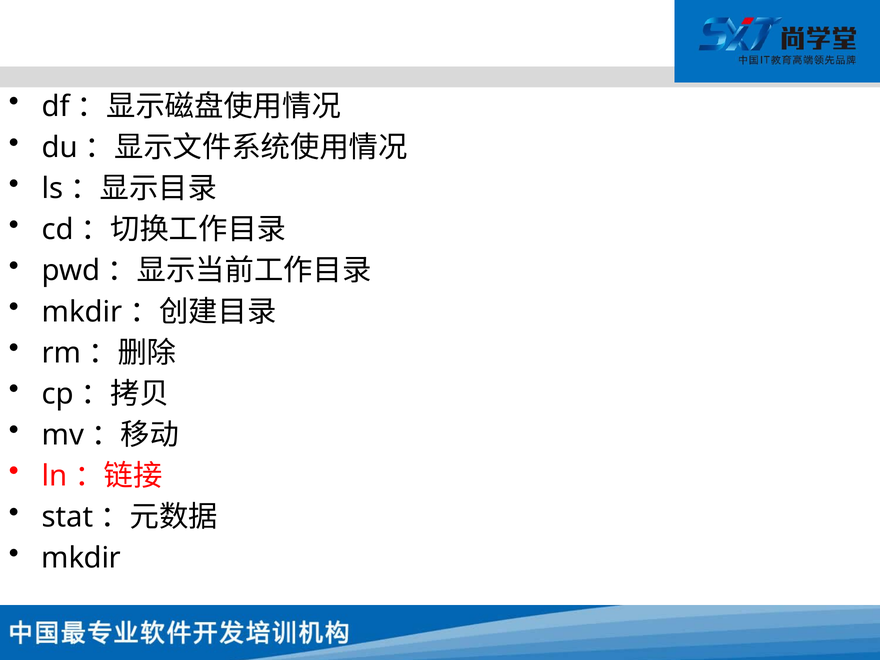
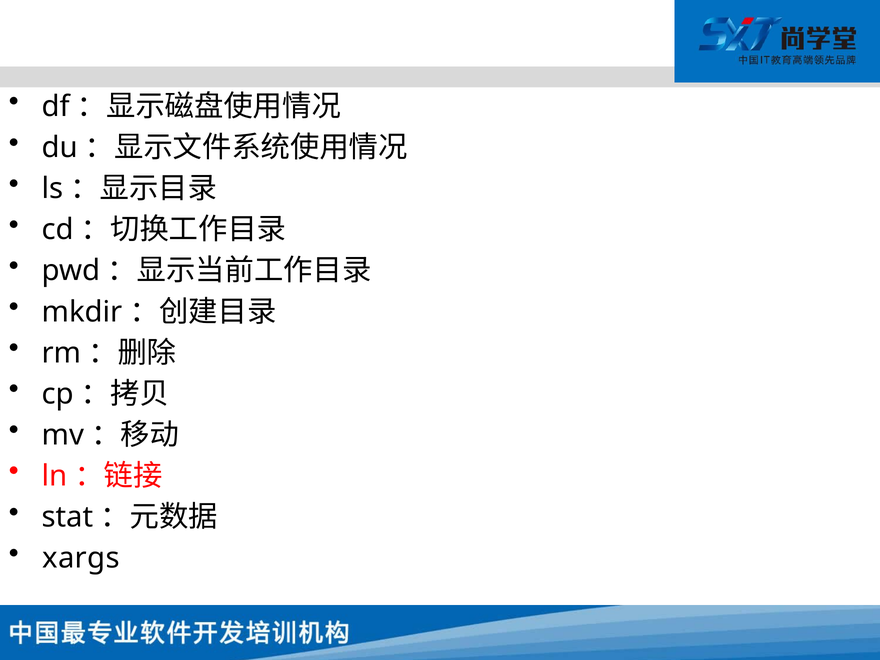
mkdir: mkdir -> xargs (81, 558)
